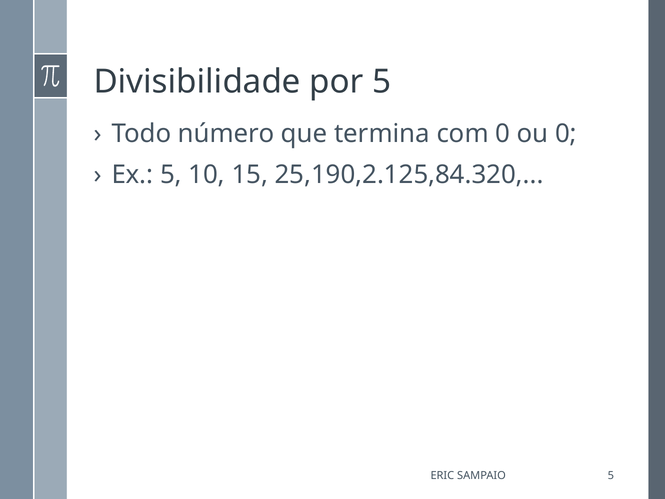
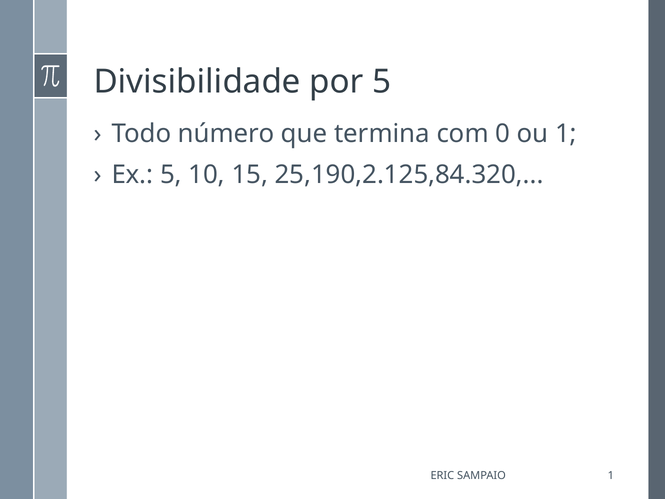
ou 0: 0 -> 1 (566, 134)
SAMPAIO 5: 5 -> 1 (611, 475)
